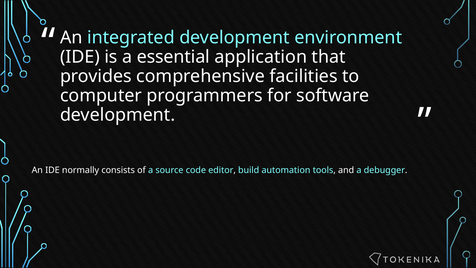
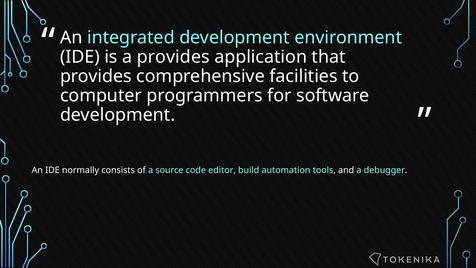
a essential: essential -> provides (173, 57)
